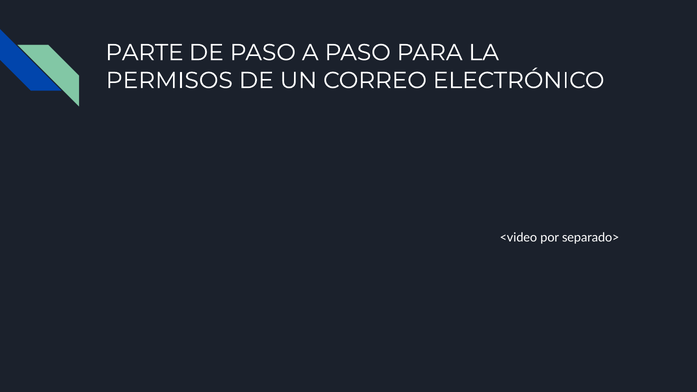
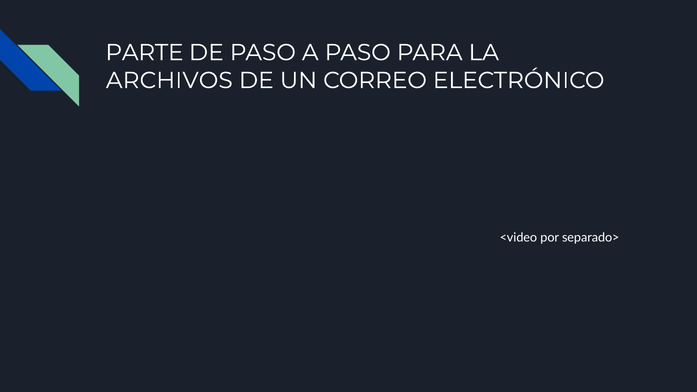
PERMISOS: PERMISOS -> ARCHIVOS (169, 80)
